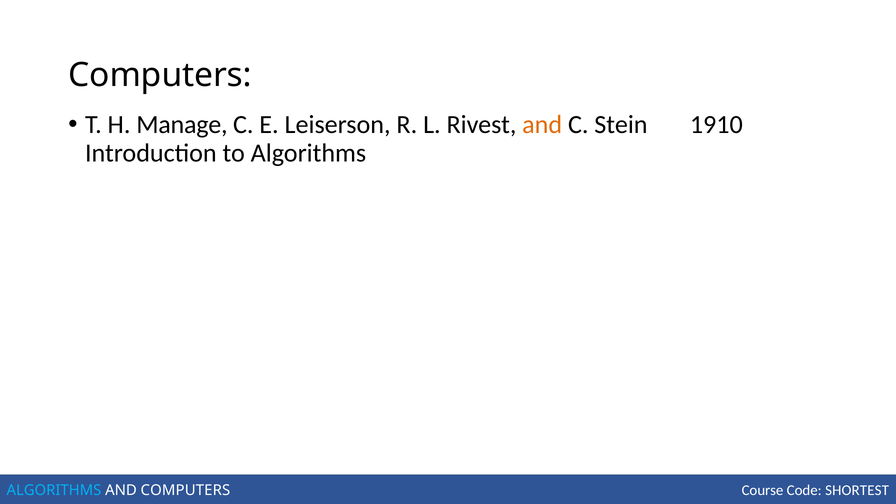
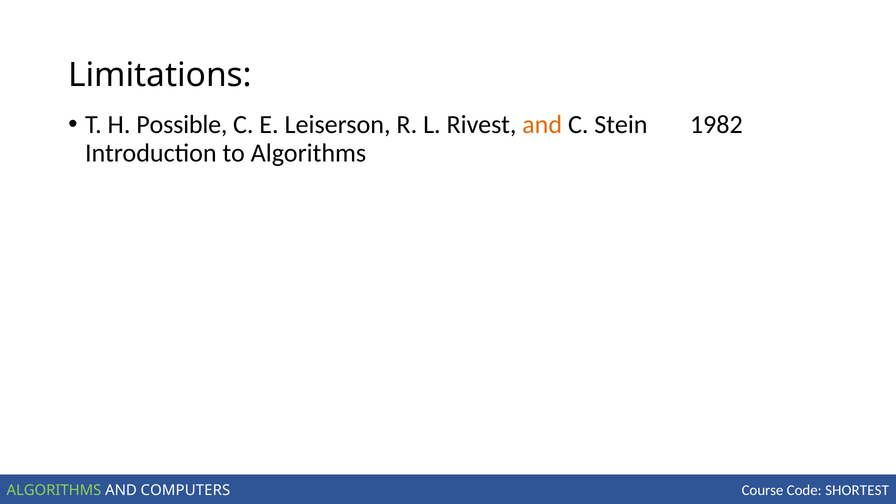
Computers: Computers -> Limitations (160, 75)
Manage: Manage -> Possible (182, 125)
1910: 1910 -> 1982 (716, 125)
ALGORITHMS colour: light blue -> light green (54, 490)
